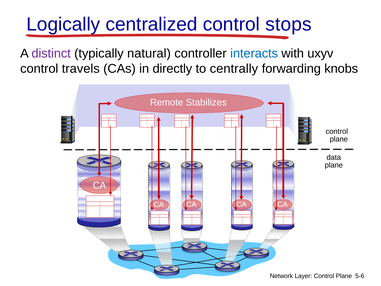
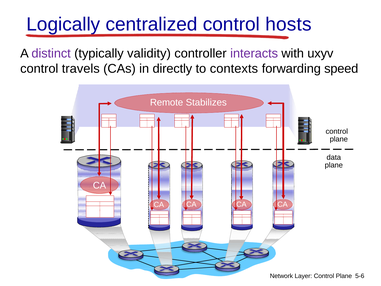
stops: stops -> hosts (289, 24)
natural: natural -> validity (149, 53)
interacts colour: blue -> purple (254, 53)
centrally: centrally -> contexts (234, 69)
knobs: knobs -> speed (341, 69)
